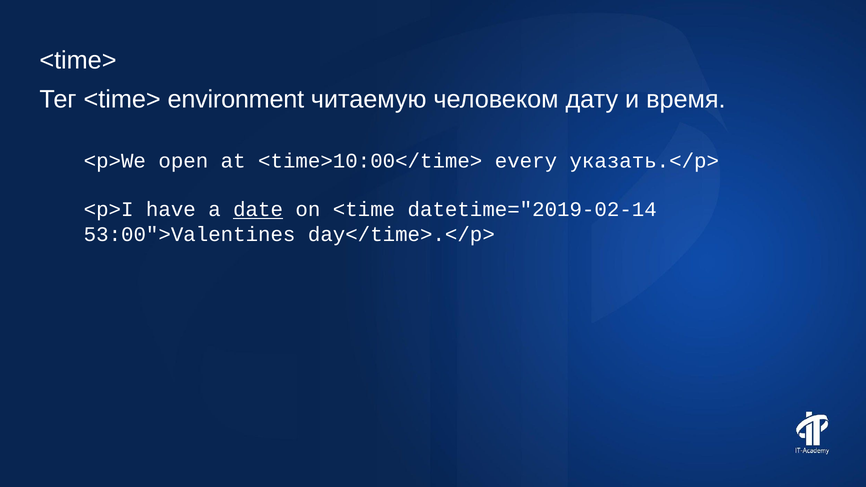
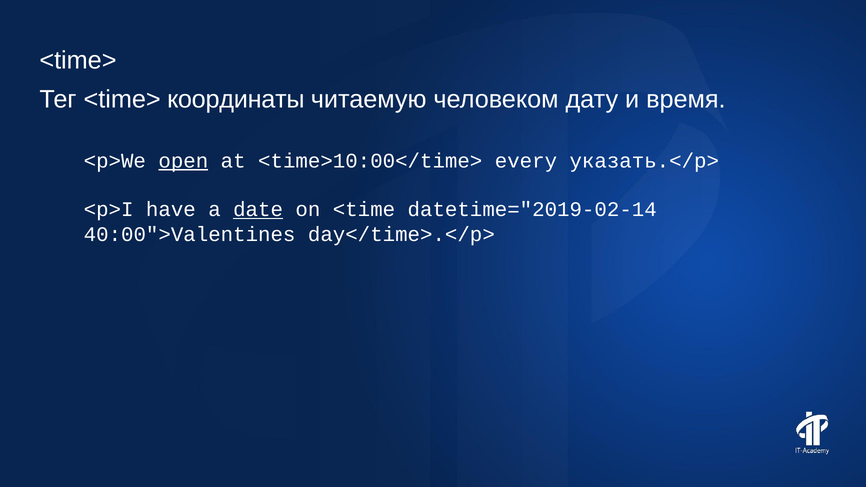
environment: environment -> координаты (236, 99)
open underline: none -> present (183, 161)
53:00">Valentines: 53:00">Valentines -> 40:00">Valentines (190, 234)
